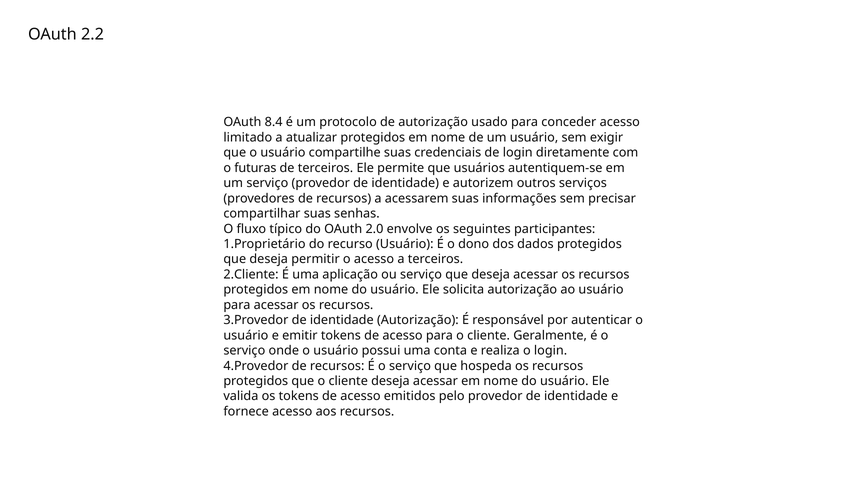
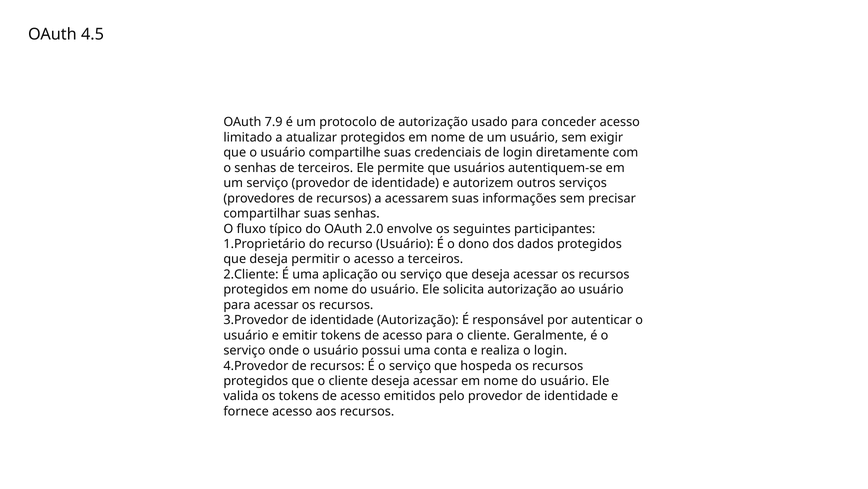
2.2: 2.2 -> 4.5 (92, 35)
8.4: 8.4 -> 7.9 (274, 122)
o futuras: futuras -> senhas (255, 168)
